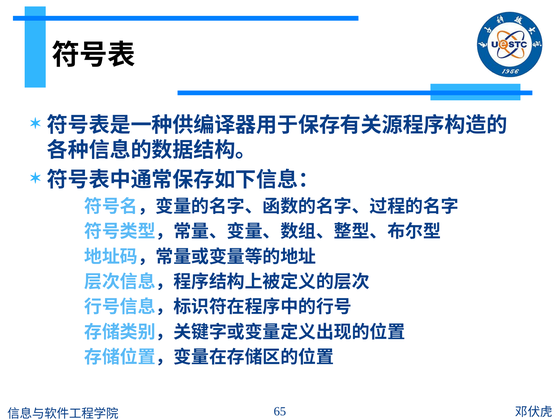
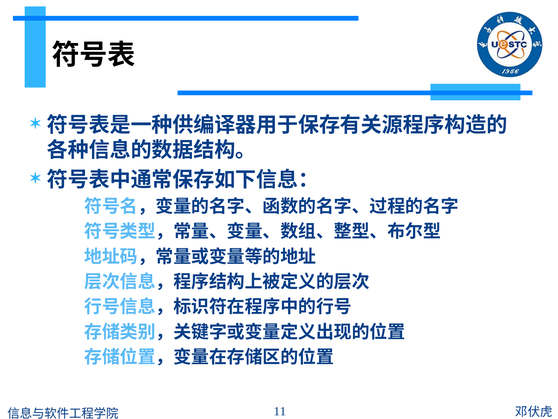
65: 65 -> 11 (280, 411)
